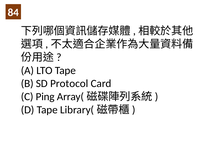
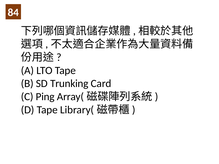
Protocol: Protocol -> Trunking (69, 84)
